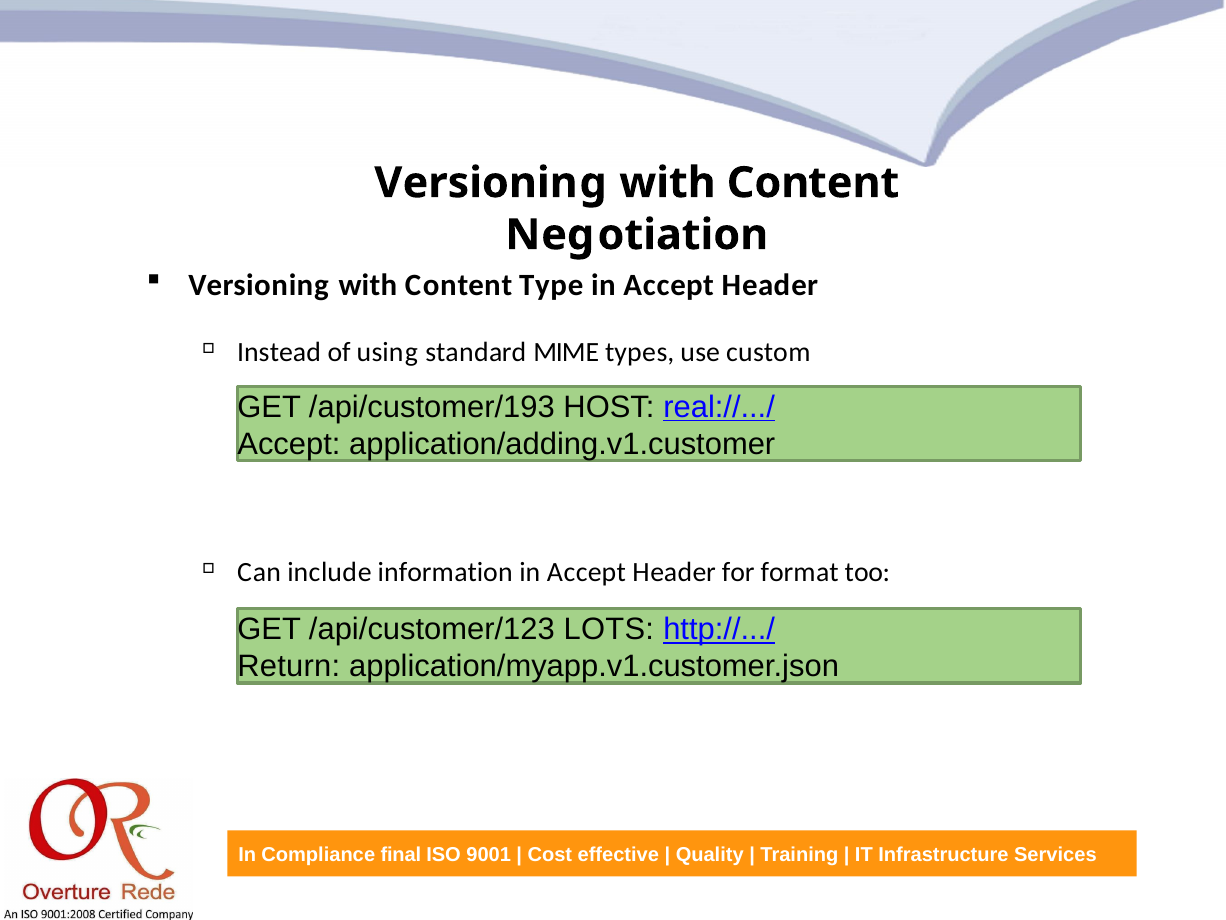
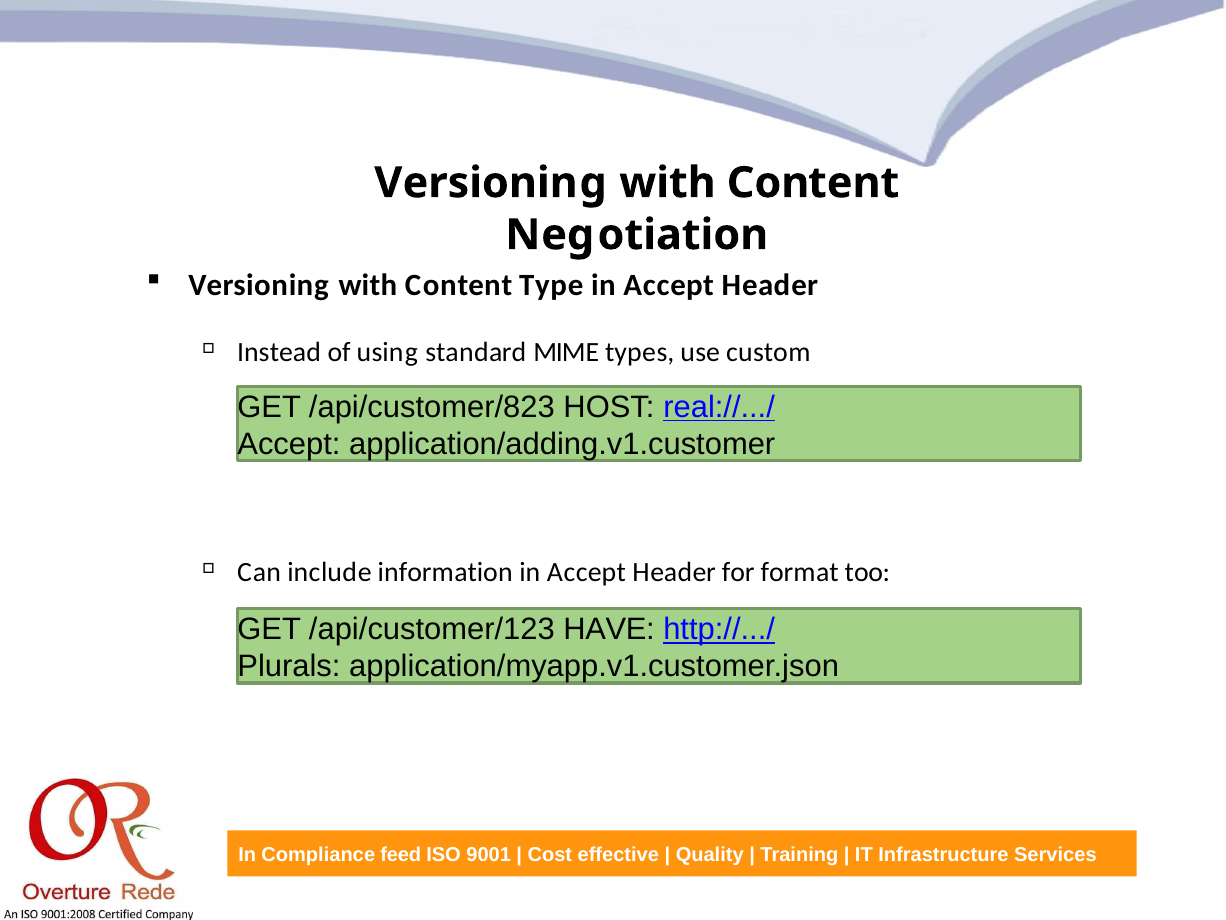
/api/customer/193: /api/customer/193 -> /api/customer/823 (432, 407)
LOTS: LOTS -> HAVE (609, 629)
Return: Return -> Plurals (289, 666)
final: final -> feed (401, 854)
